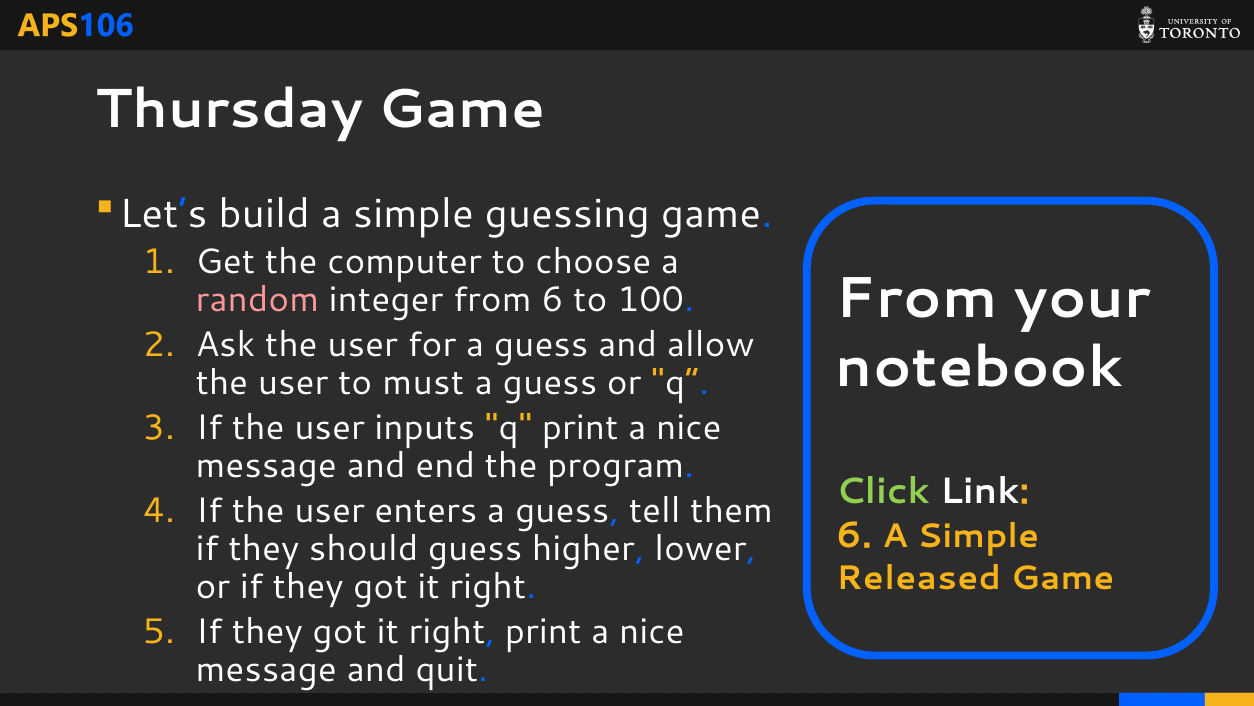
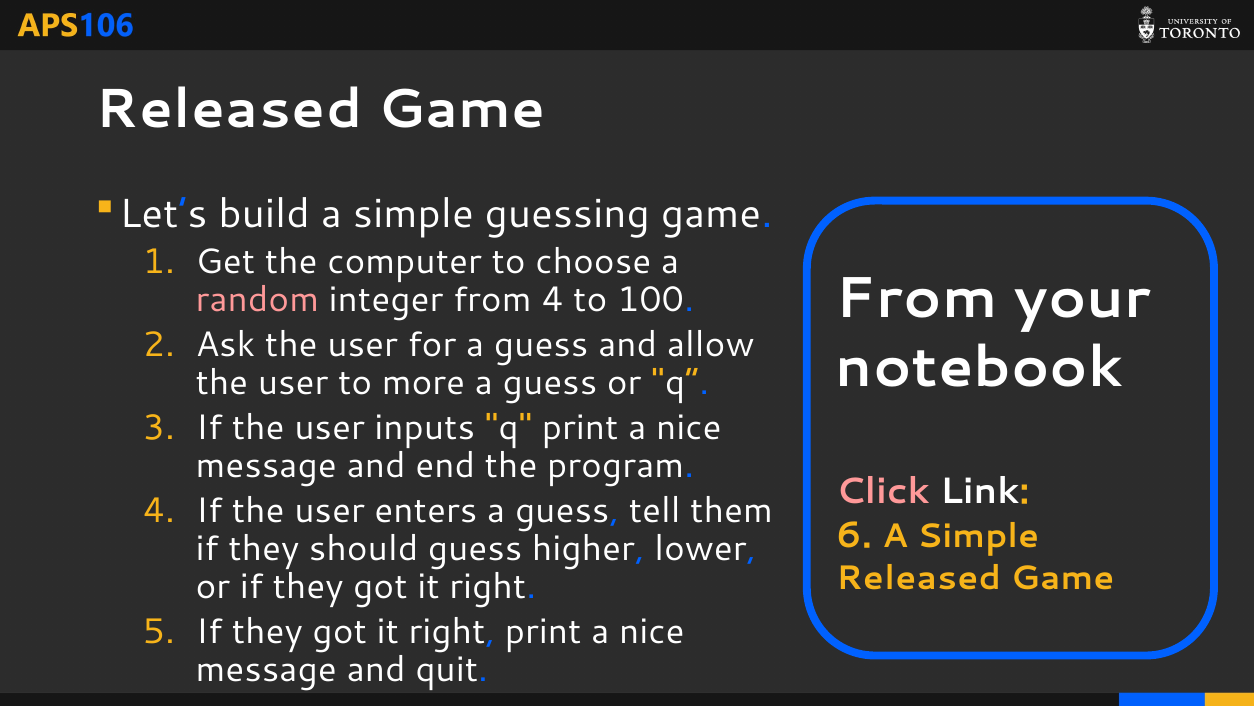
Thursday: Thursday -> Released (229, 109)
from 6: 6 -> 4 (552, 300)
must: must -> more (424, 383)
Click colour: light green -> pink (883, 491)
